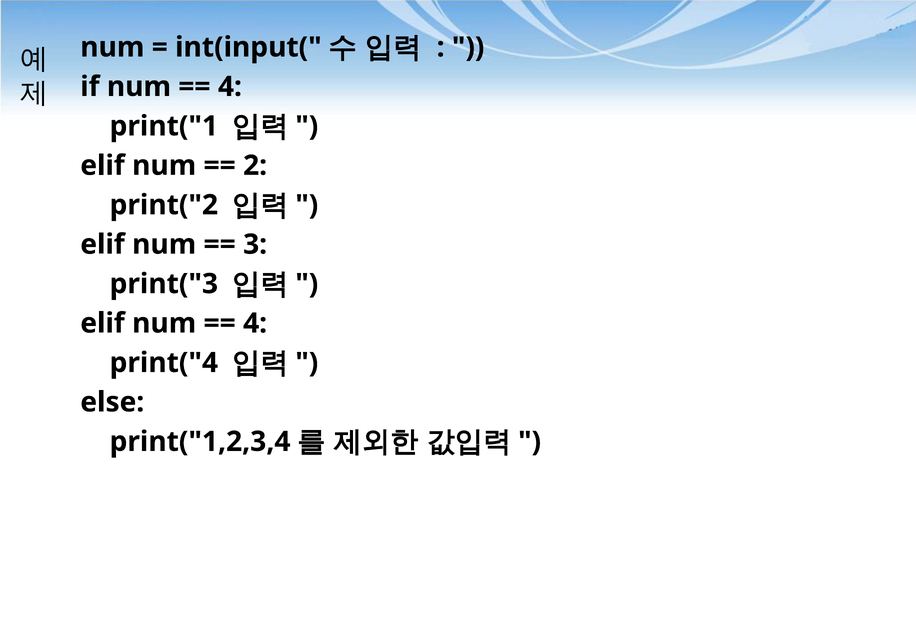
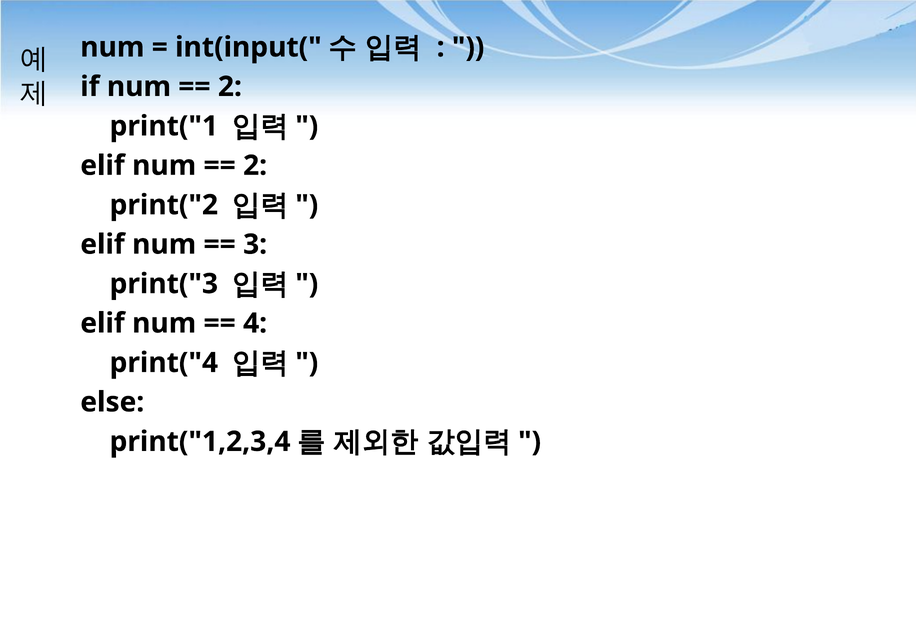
4: 4 -> 2 (230, 87)
